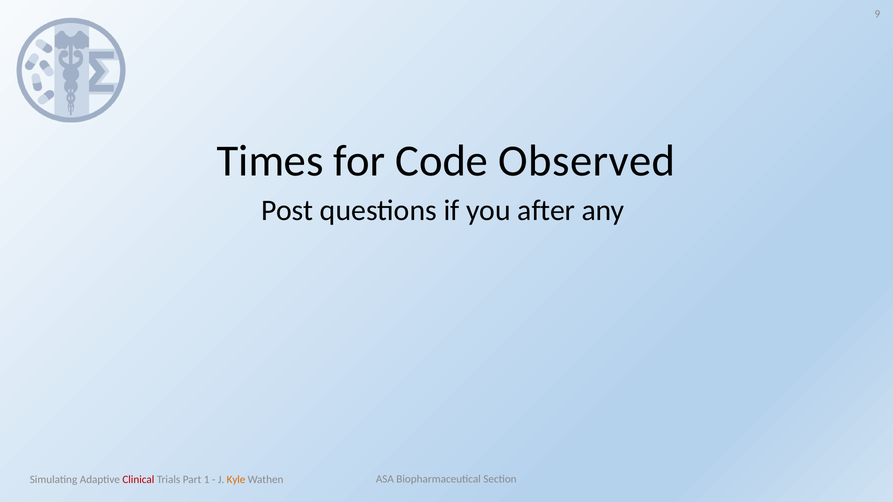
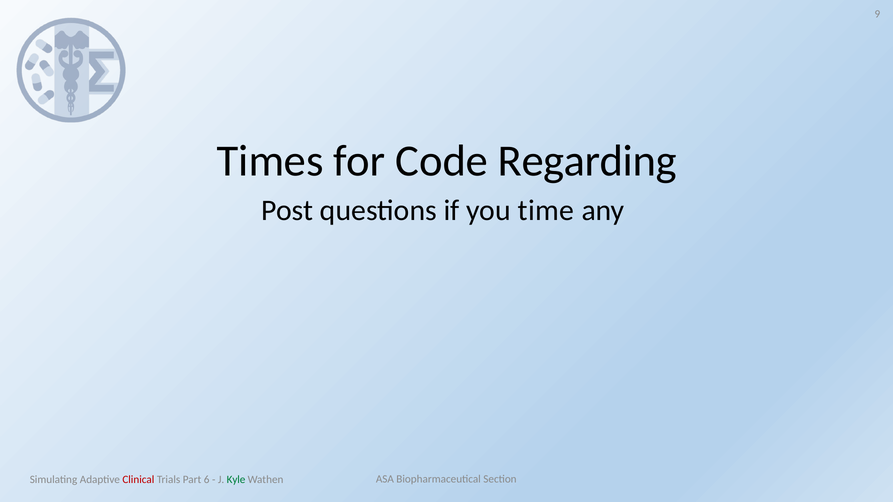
Observed: Observed -> Regarding (587, 161)
after: after -> time (546, 211)
1: 1 -> 6 (207, 480)
Kyle colour: orange -> green (236, 480)
